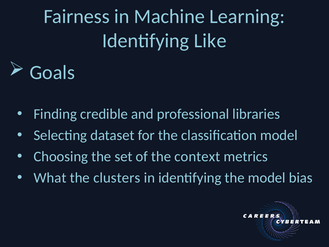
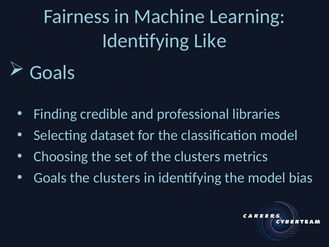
of the context: context -> clusters (197, 156)
What: What -> Goals (50, 178)
